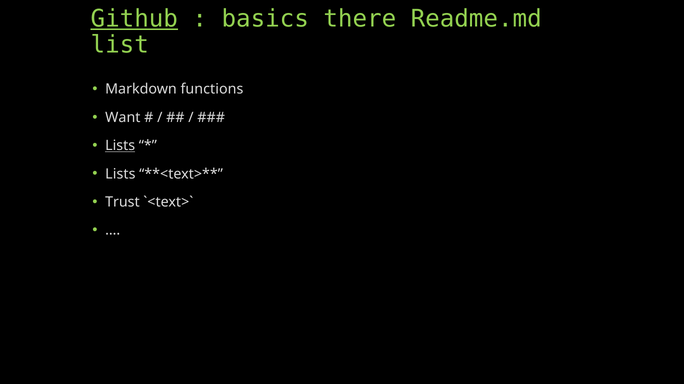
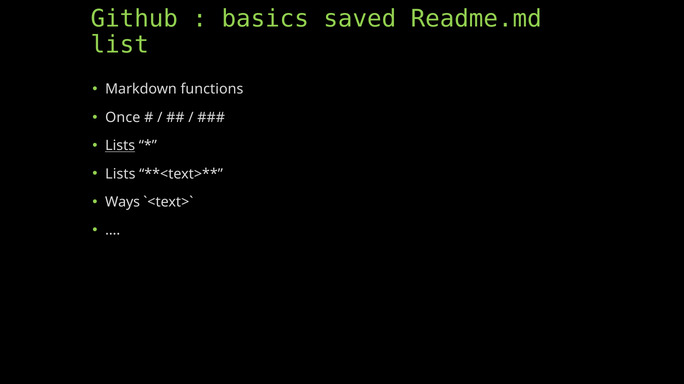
Github underline: present -> none (134, 19)
there: there -> saved (360, 19)
Want: Want -> Once (123, 118)
Trust: Trust -> Ways (123, 202)
